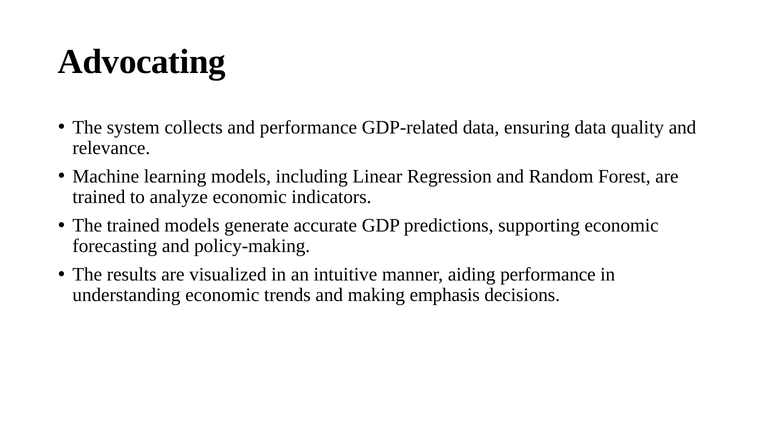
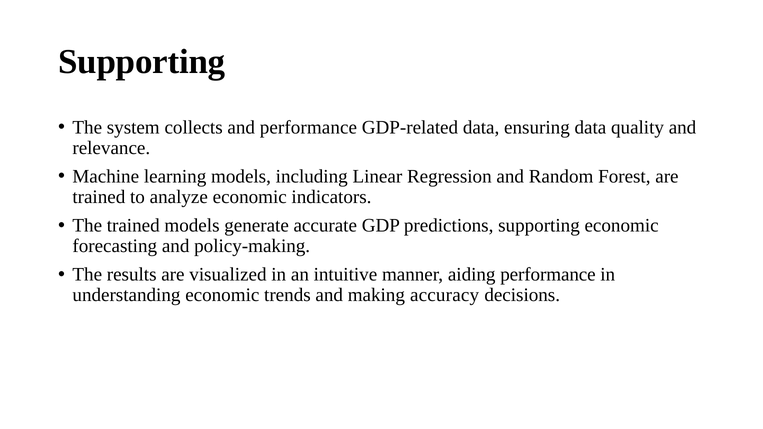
Advocating: Advocating -> Supporting (142, 62)
emphasis: emphasis -> accuracy (445, 295)
